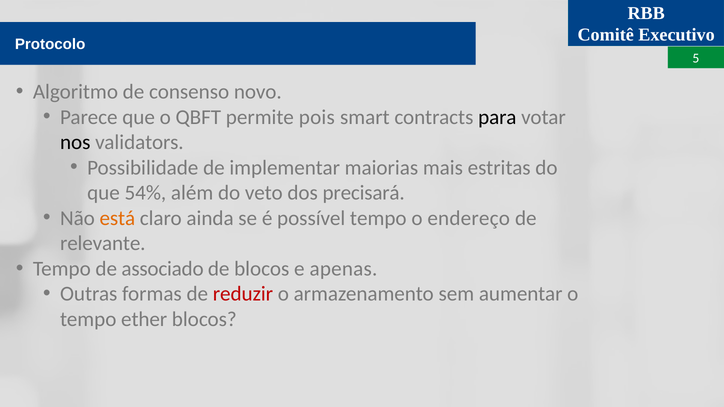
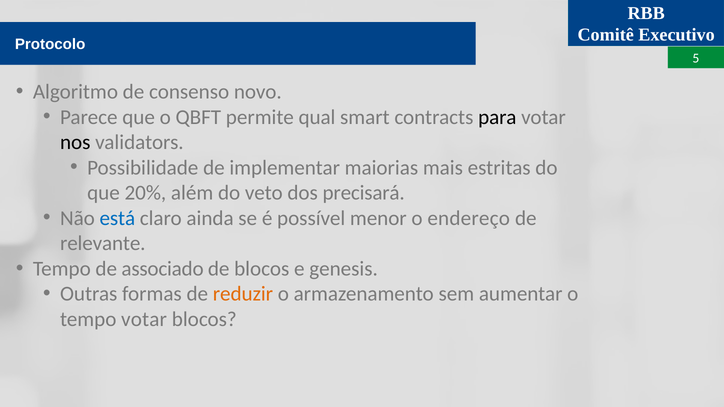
pois: pois -> qual (317, 117)
54%: 54% -> 20% (145, 193)
está colour: orange -> blue (117, 218)
possível tempo: tempo -> menor (378, 218)
apenas: apenas -> genesis (344, 269)
reduzir colour: red -> orange (243, 294)
tempo ether: ether -> votar (144, 319)
